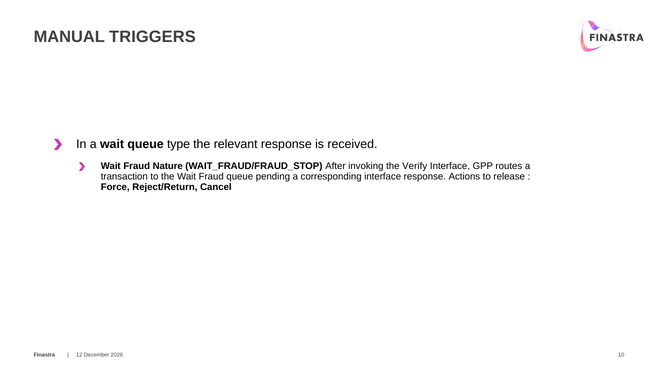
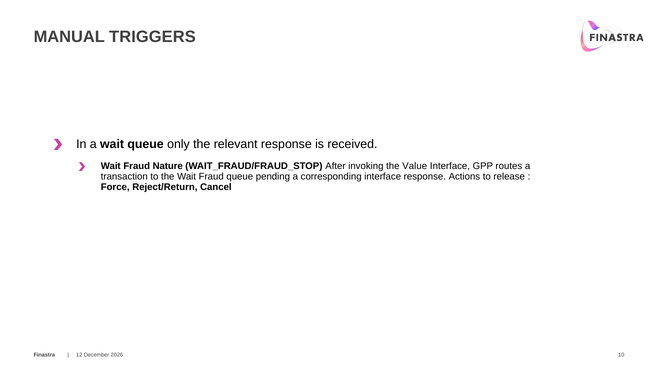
type: type -> only (178, 144)
Verify: Verify -> Value (415, 166)
